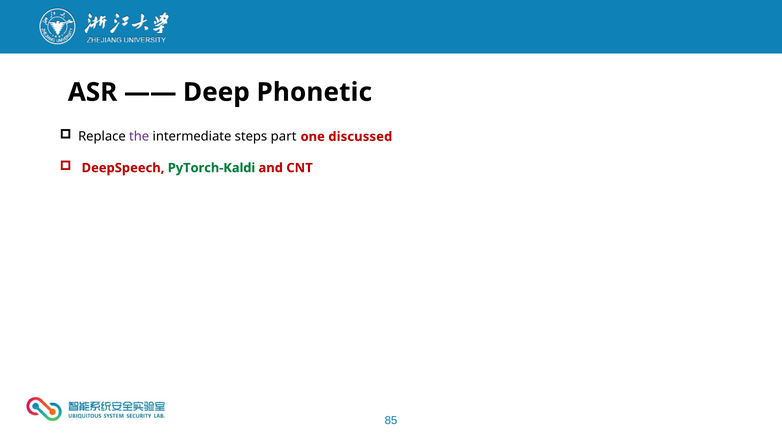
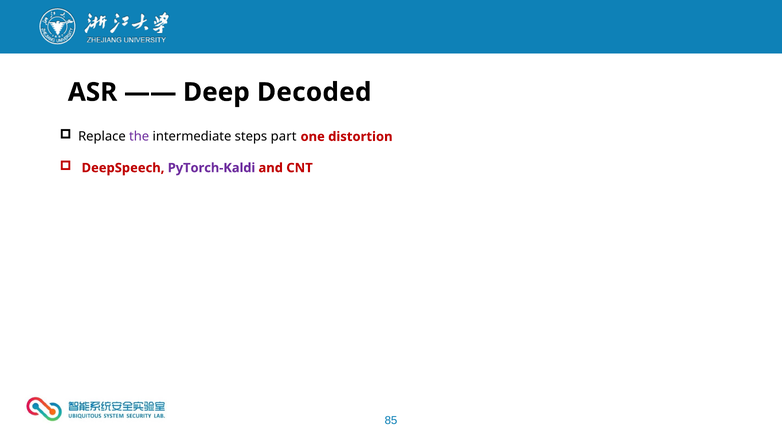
Phonetic: Phonetic -> Decoded (314, 92)
discussed: discussed -> distortion (360, 137)
PyTorch-Kaldi colour: green -> purple (212, 168)
